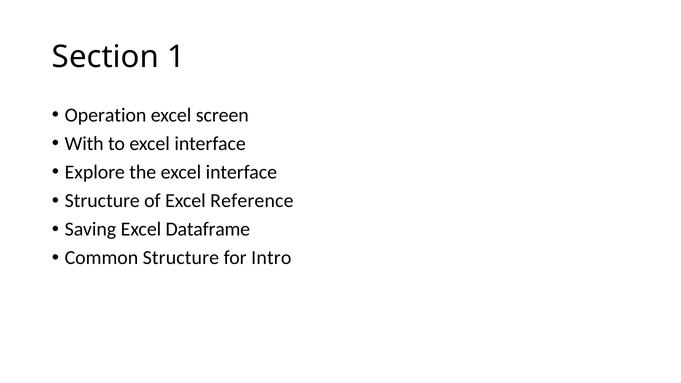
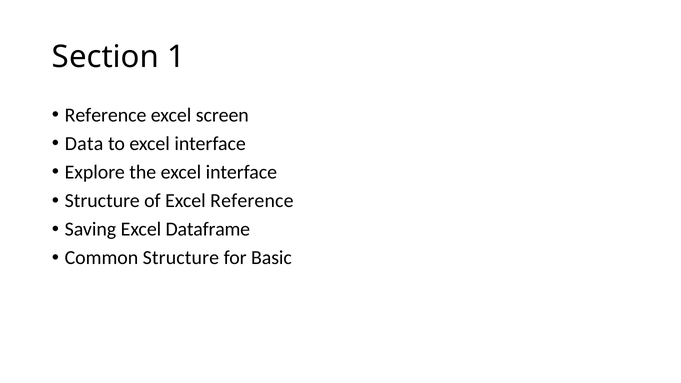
Operation: Operation -> Reference (106, 115)
With: With -> Data (84, 144)
Intro: Intro -> Basic (271, 258)
